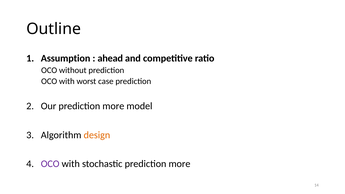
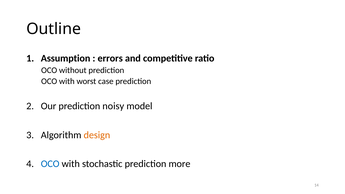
ahead: ahead -> errors (110, 58)
Our prediction more: more -> noisy (113, 106)
OCO colour: purple -> blue (50, 164)
